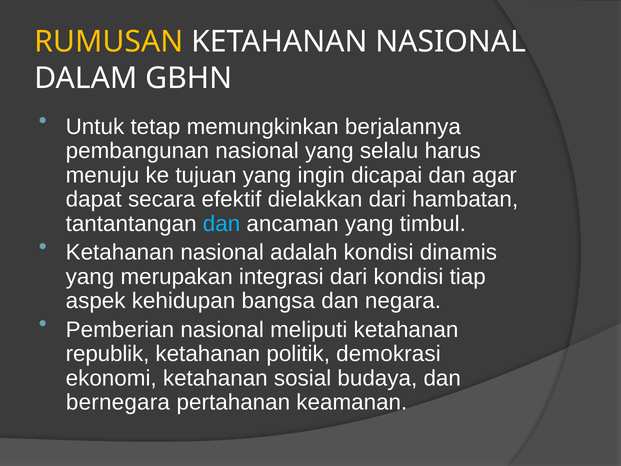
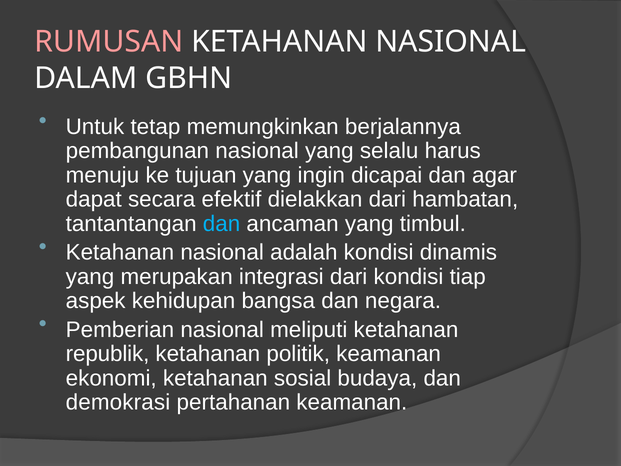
RUMUSAN colour: yellow -> pink (109, 42)
politik demokrasi: demokrasi -> keamanan (389, 354)
bernegara: bernegara -> demokrasi (118, 402)
